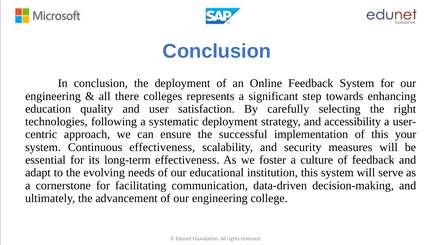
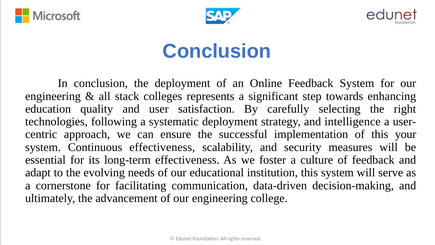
there: there -> stack (127, 96)
accessibility: accessibility -> intelligence (353, 121)
